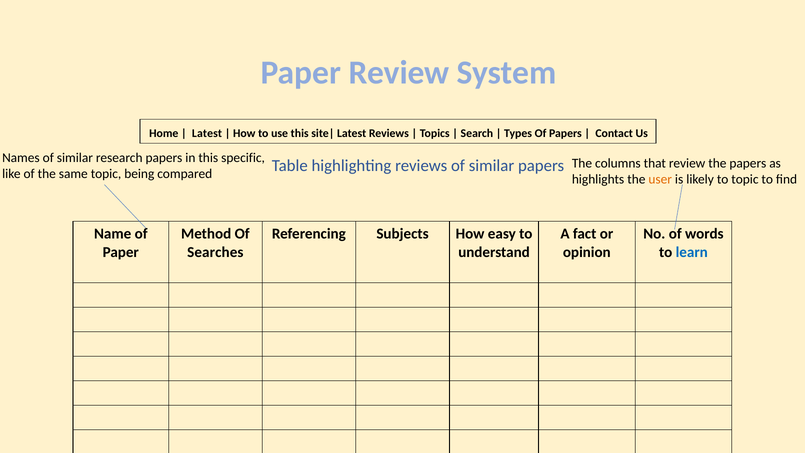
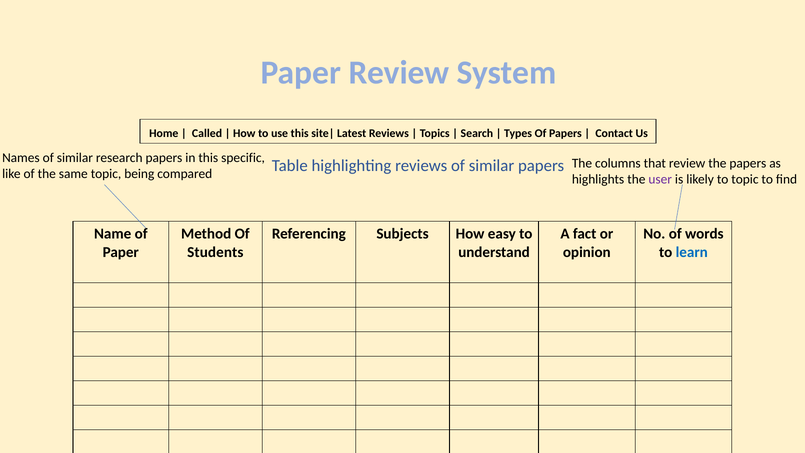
Latest: Latest -> Called (207, 133)
user colour: orange -> purple (660, 179)
Searches: Searches -> Students (215, 252)
